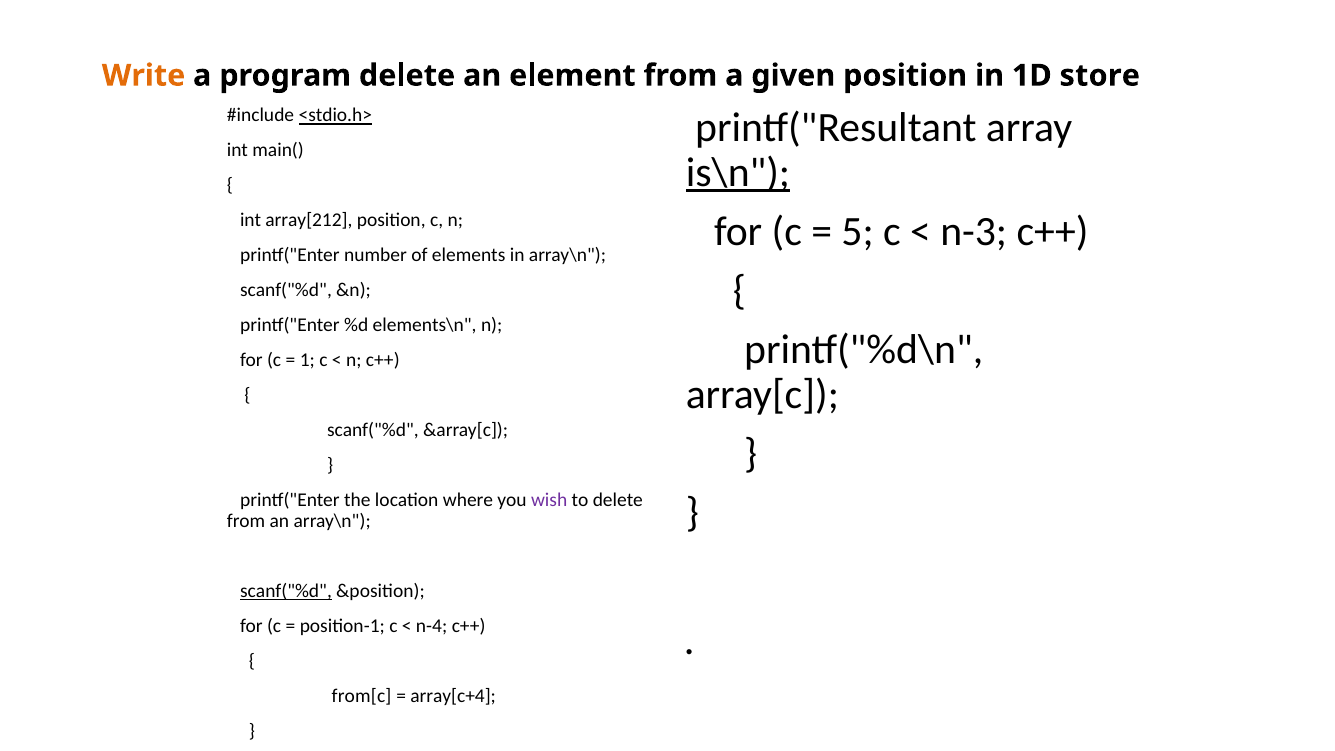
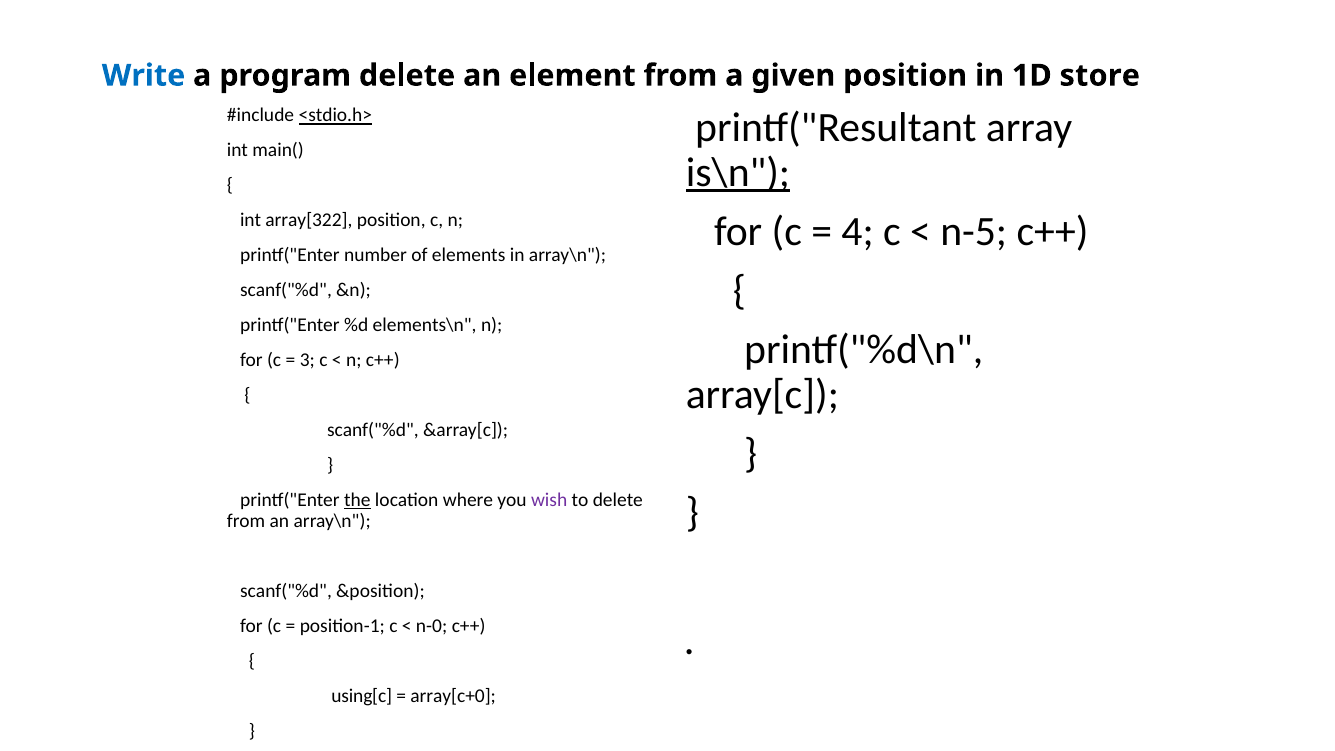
Write colour: orange -> blue (144, 76)
array[212: array[212 -> array[322 (309, 220)
5: 5 -> 4 (858, 231)
n-3: n-3 -> n-5 (974, 231)
1: 1 -> 3 (307, 360)
the underline: none -> present (357, 500)
scanf("%d underline: present -> none (286, 591)
n-4: n-4 -> n-0 (432, 626)
from[c: from[c -> using[c (362, 696)
array[c+4: array[c+4 -> array[c+0 (453, 696)
